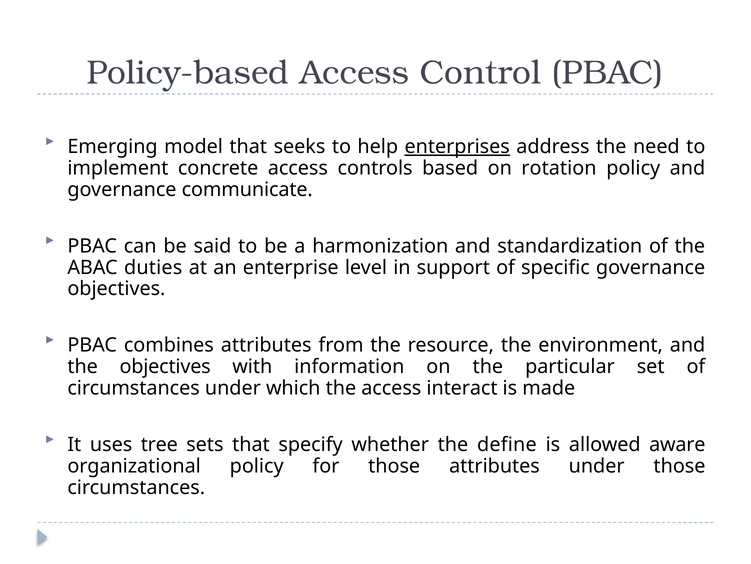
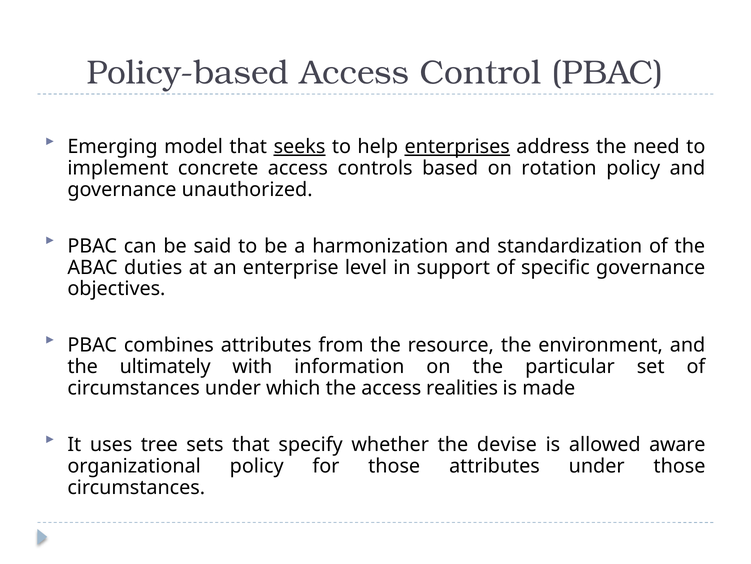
seeks underline: none -> present (300, 147)
communicate: communicate -> unauthorized (247, 189)
the objectives: objectives -> ultimately (165, 366)
interact: interact -> realities (462, 388)
define: define -> devise (507, 444)
